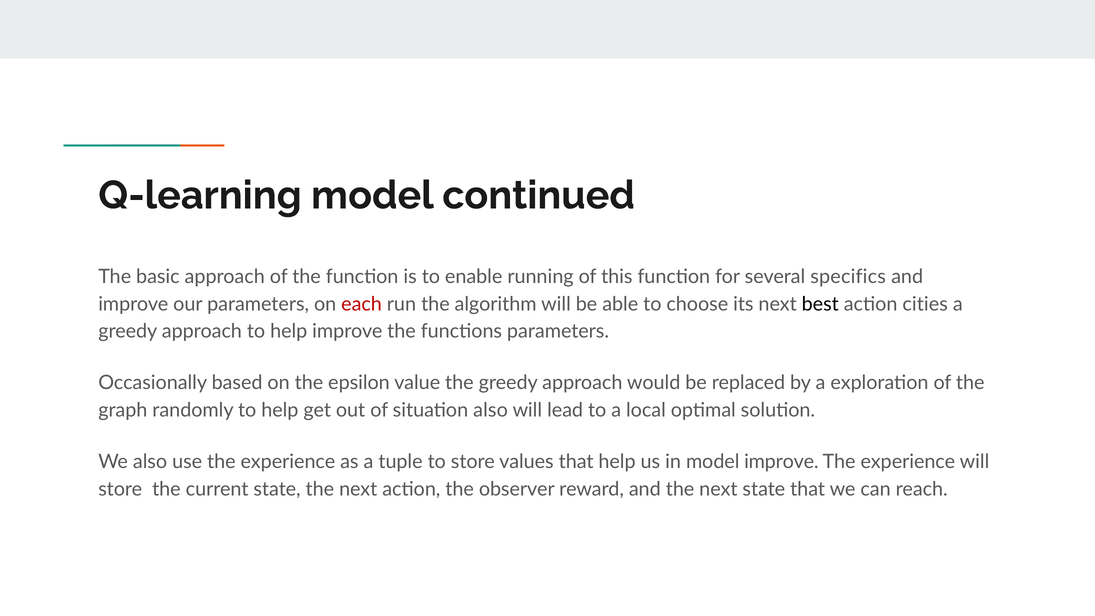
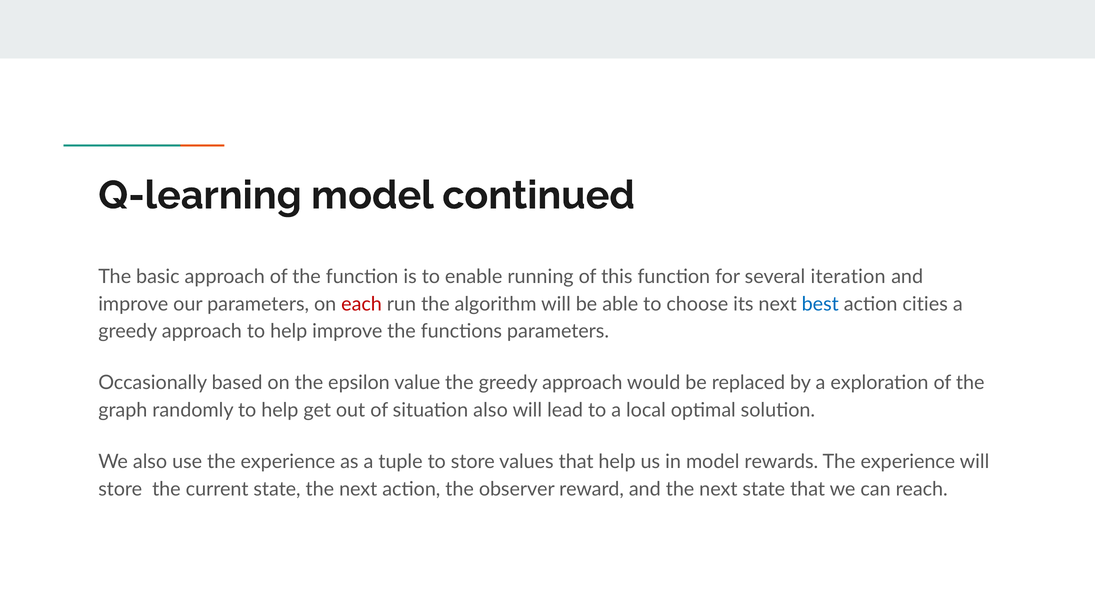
specifics: specifics -> iteration (848, 277)
best colour: black -> blue (820, 304)
model improve: improve -> rewards (781, 462)
